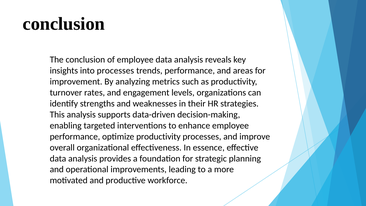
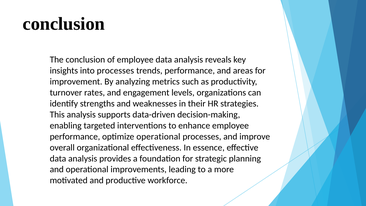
optimize productivity: productivity -> operational (158, 136)
